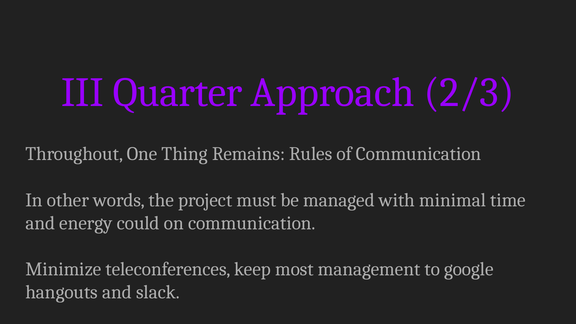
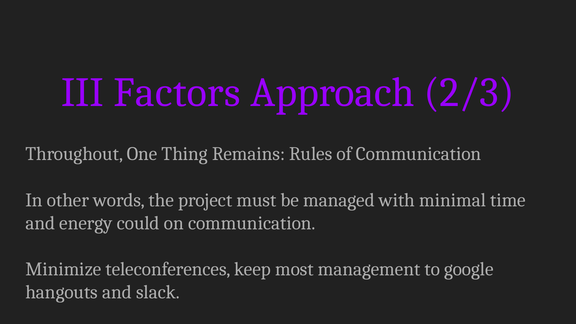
Quarter: Quarter -> Factors (177, 92)
